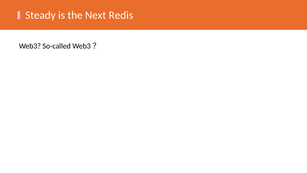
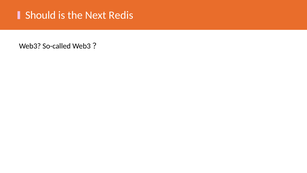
Steady: Steady -> Should (41, 15)
